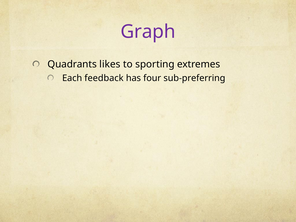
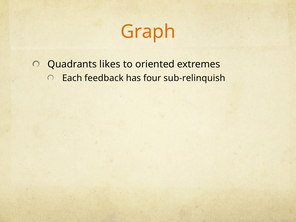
Graph colour: purple -> orange (148, 32)
sporting: sporting -> oriented (155, 64)
sub-preferring: sub-preferring -> sub-relinquish (194, 78)
